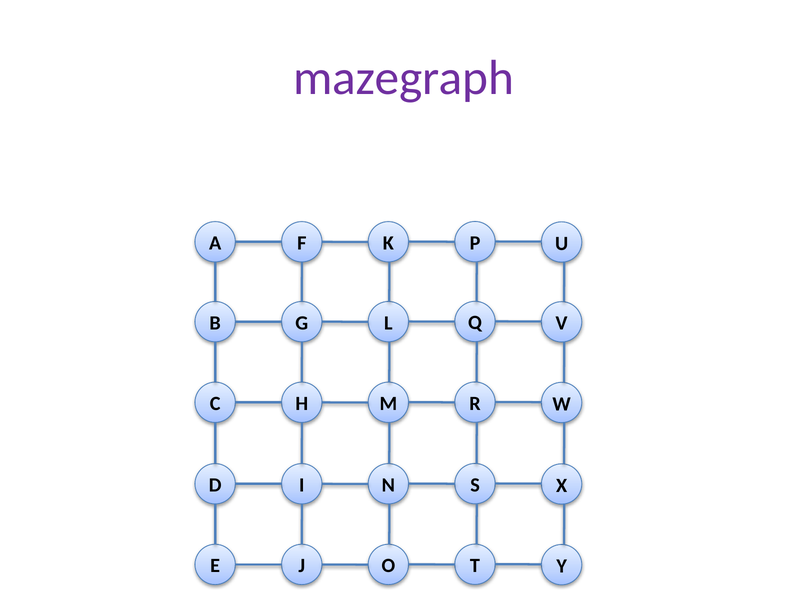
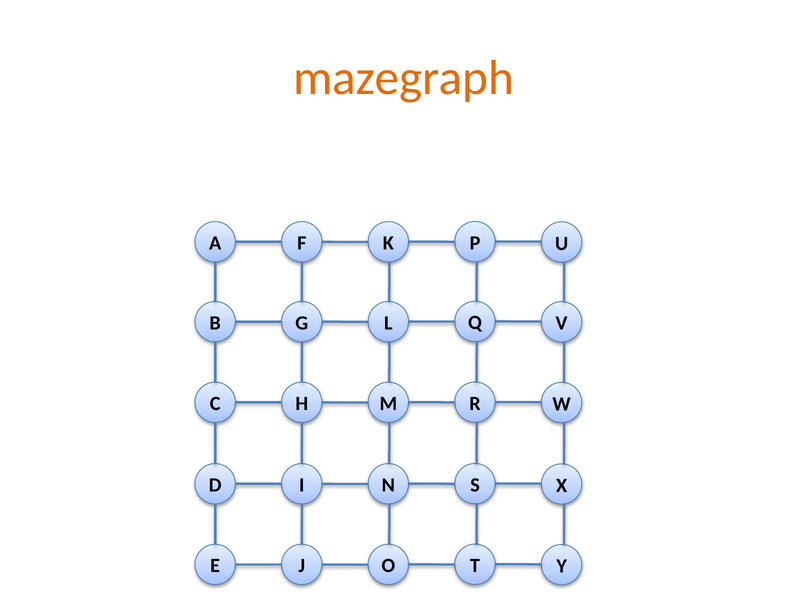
mazegraph colour: purple -> orange (403, 78)
